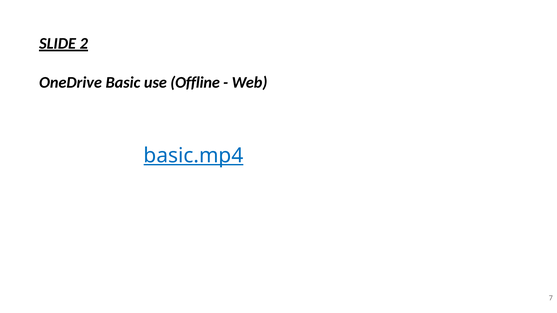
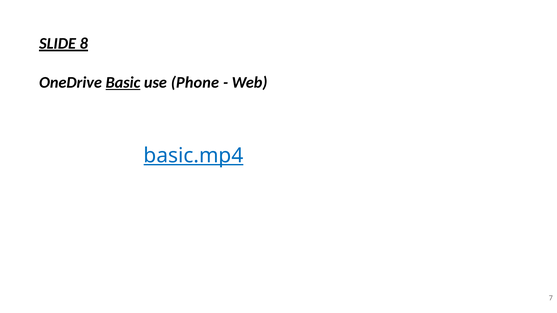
2: 2 -> 8 (84, 44)
Basic underline: none -> present (123, 83)
Offline: Offline -> Phone (195, 83)
